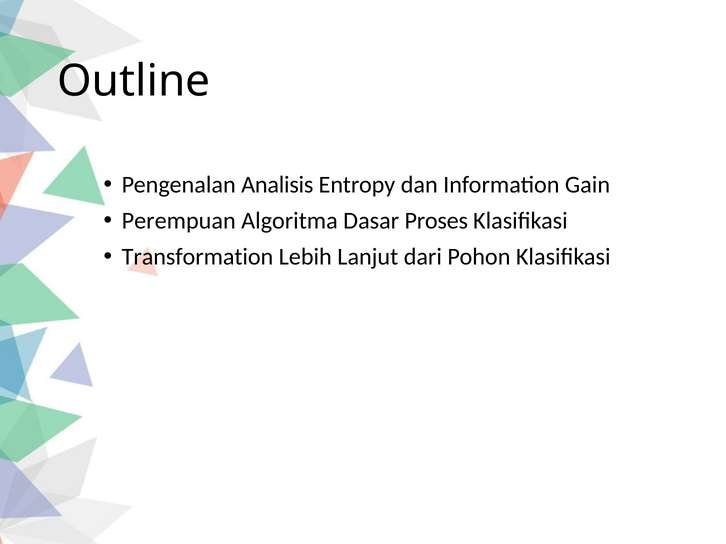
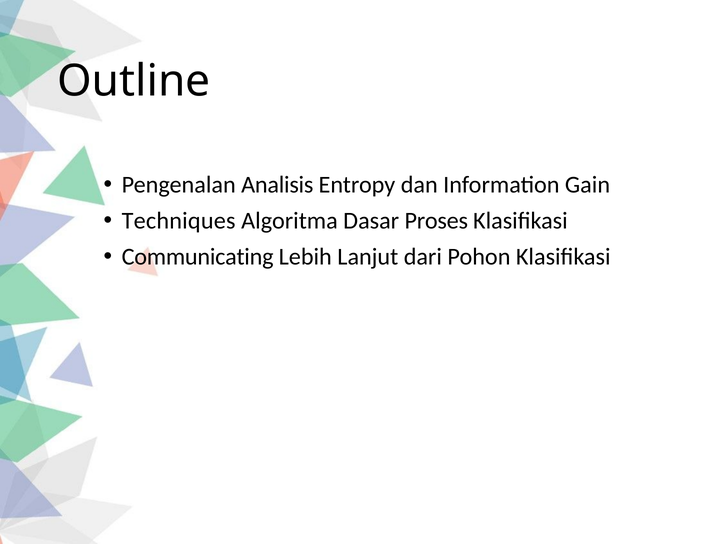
Perempuan: Perempuan -> Techniques (179, 221)
Transformation: Transformation -> Communicating (198, 257)
